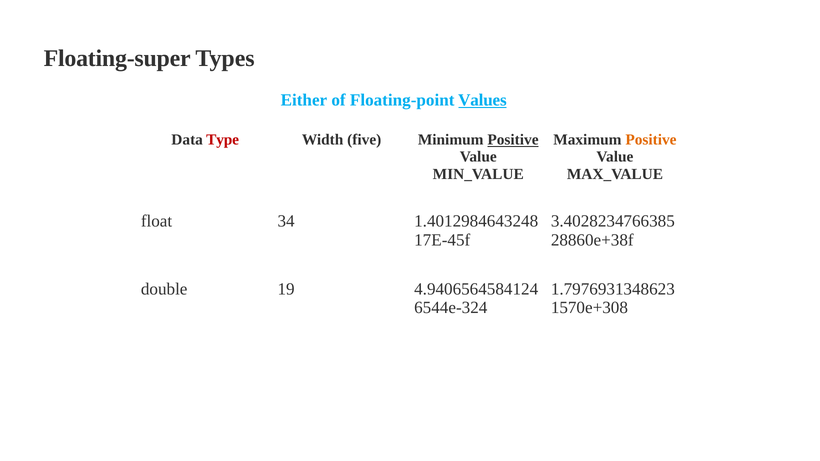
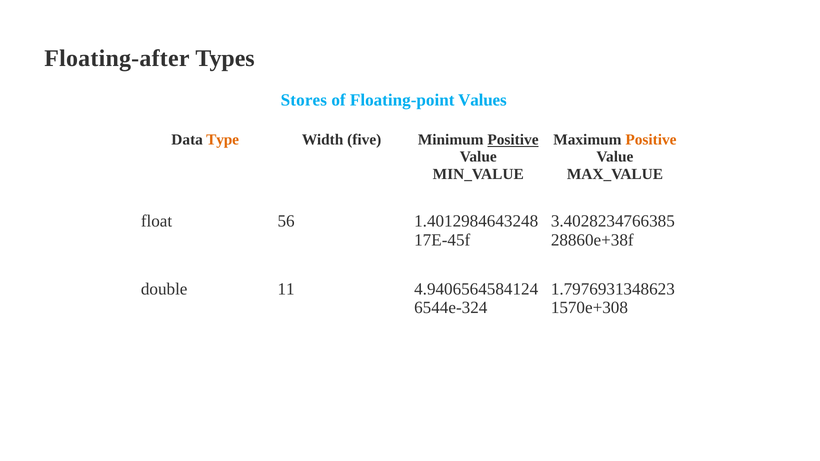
Floating-super: Floating-super -> Floating-after (117, 58)
Either: Either -> Stores (304, 100)
Values underline: present -> none (482, 100)
Type colour: red -> orange (223, 140)
34: 34 -> 56 (286, 221)
19: 19 -> 11 (286, 289)
